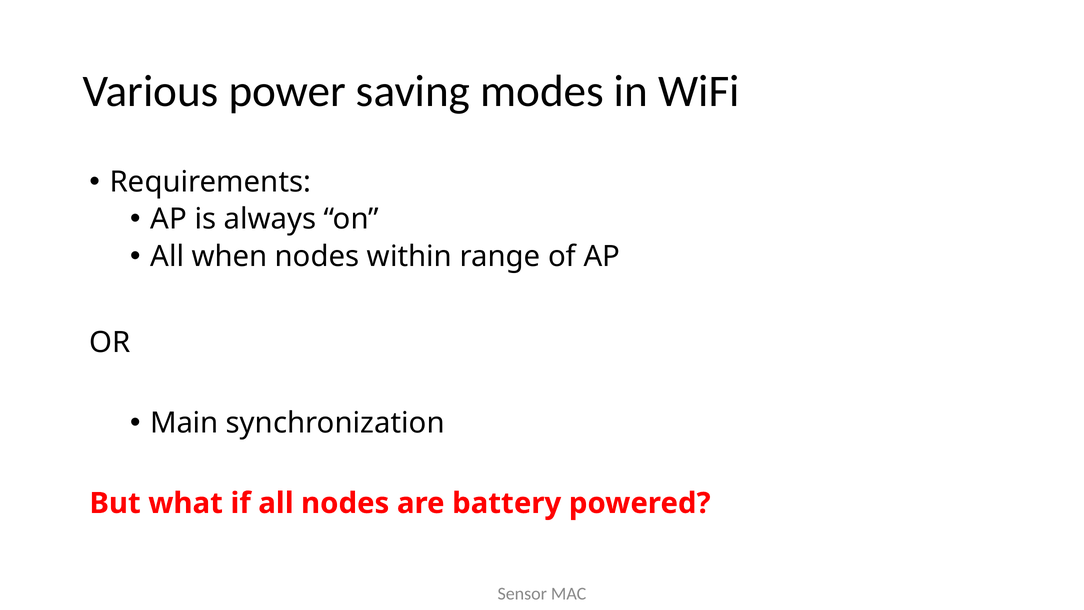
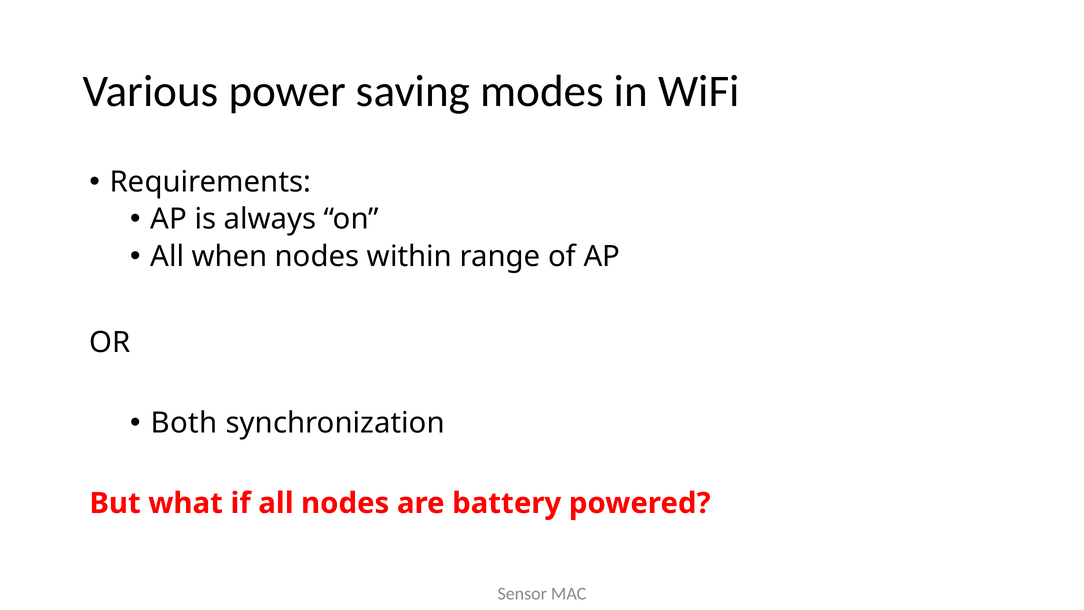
Main: Main -> Both (184, 423)
